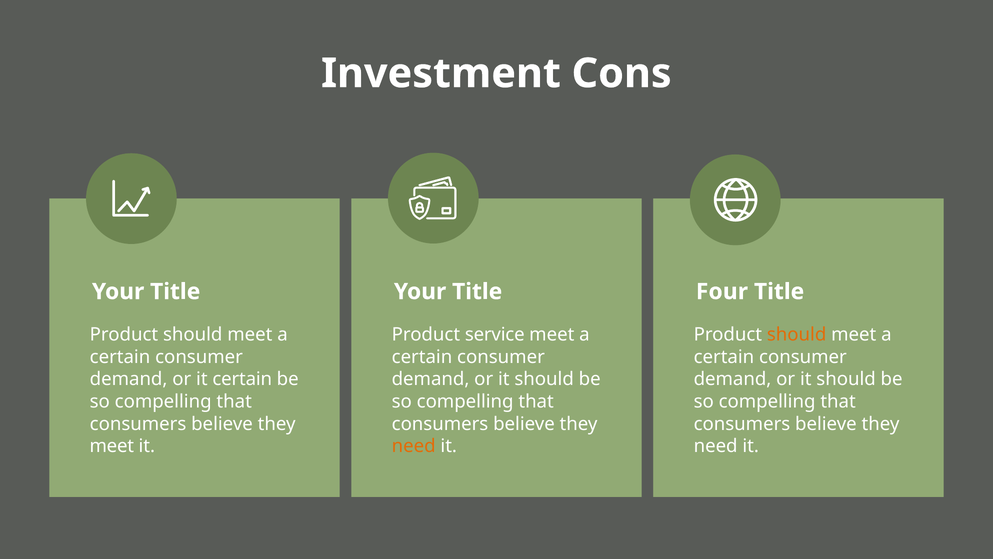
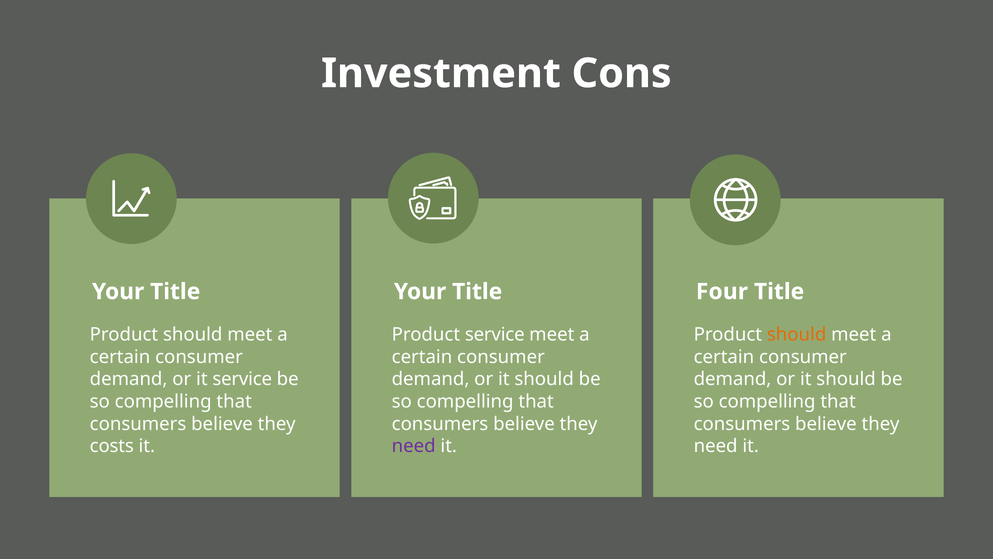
it certain: certain -> service (242, 379)
meet: meet -> costs (112, 446)
need colour: orange -> purple (414, 446)
